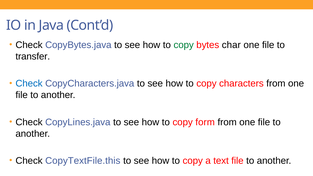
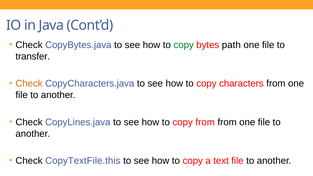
char: char -> path (231, 45)
Check colour: blue -> orange (29, 84)
copy form: form -> from (205, 122)
